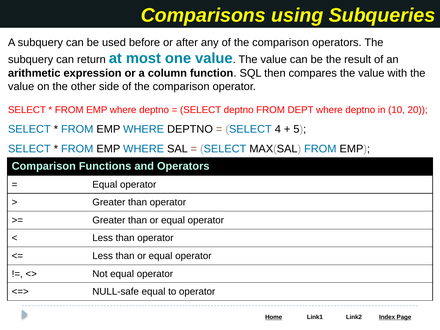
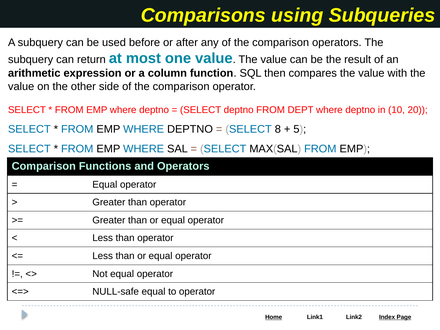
4: 4 -> 8 (278, 129)
